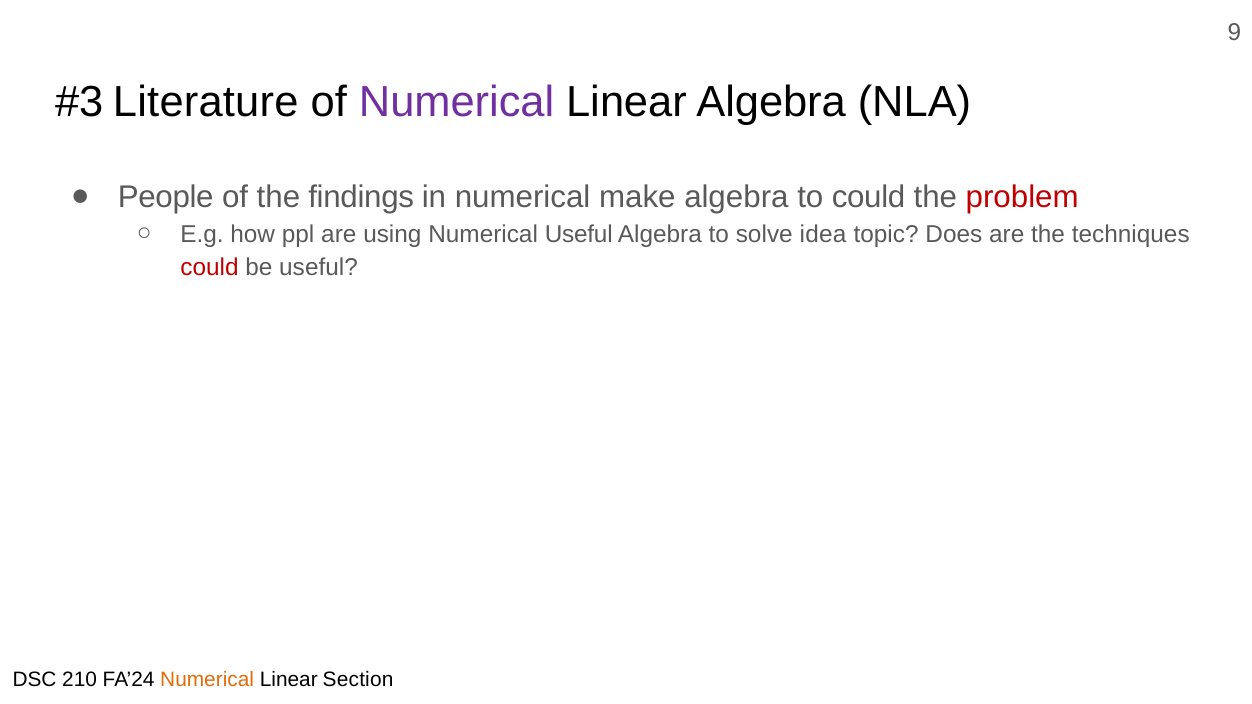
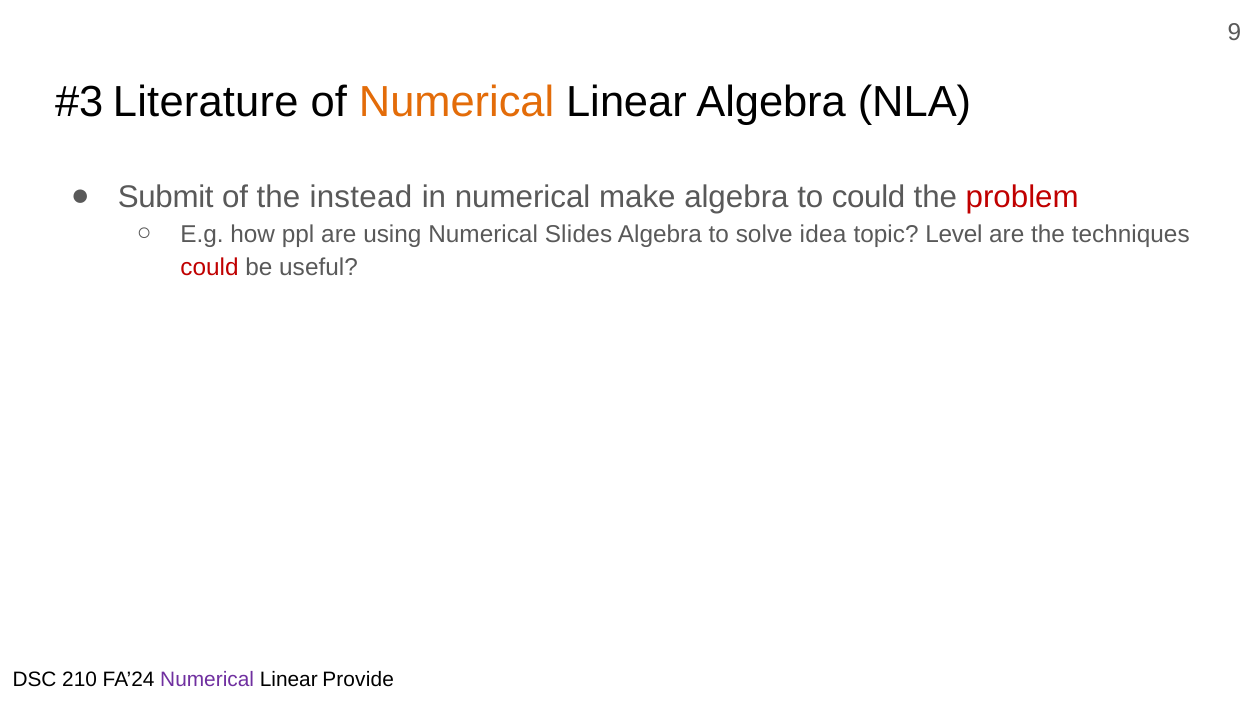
Numerical colour: purple -> orange (457, 103)
People: People -> Submit (166, 197)
findings: findings -> instead (361, 197)
Numerical Useful: Useful -> Slides (579, 234)
Does: Does -> Level (954, 234)
Numerical colour: orange -> purple (207, 680)
Section: Section -> Provide (358, 680)
